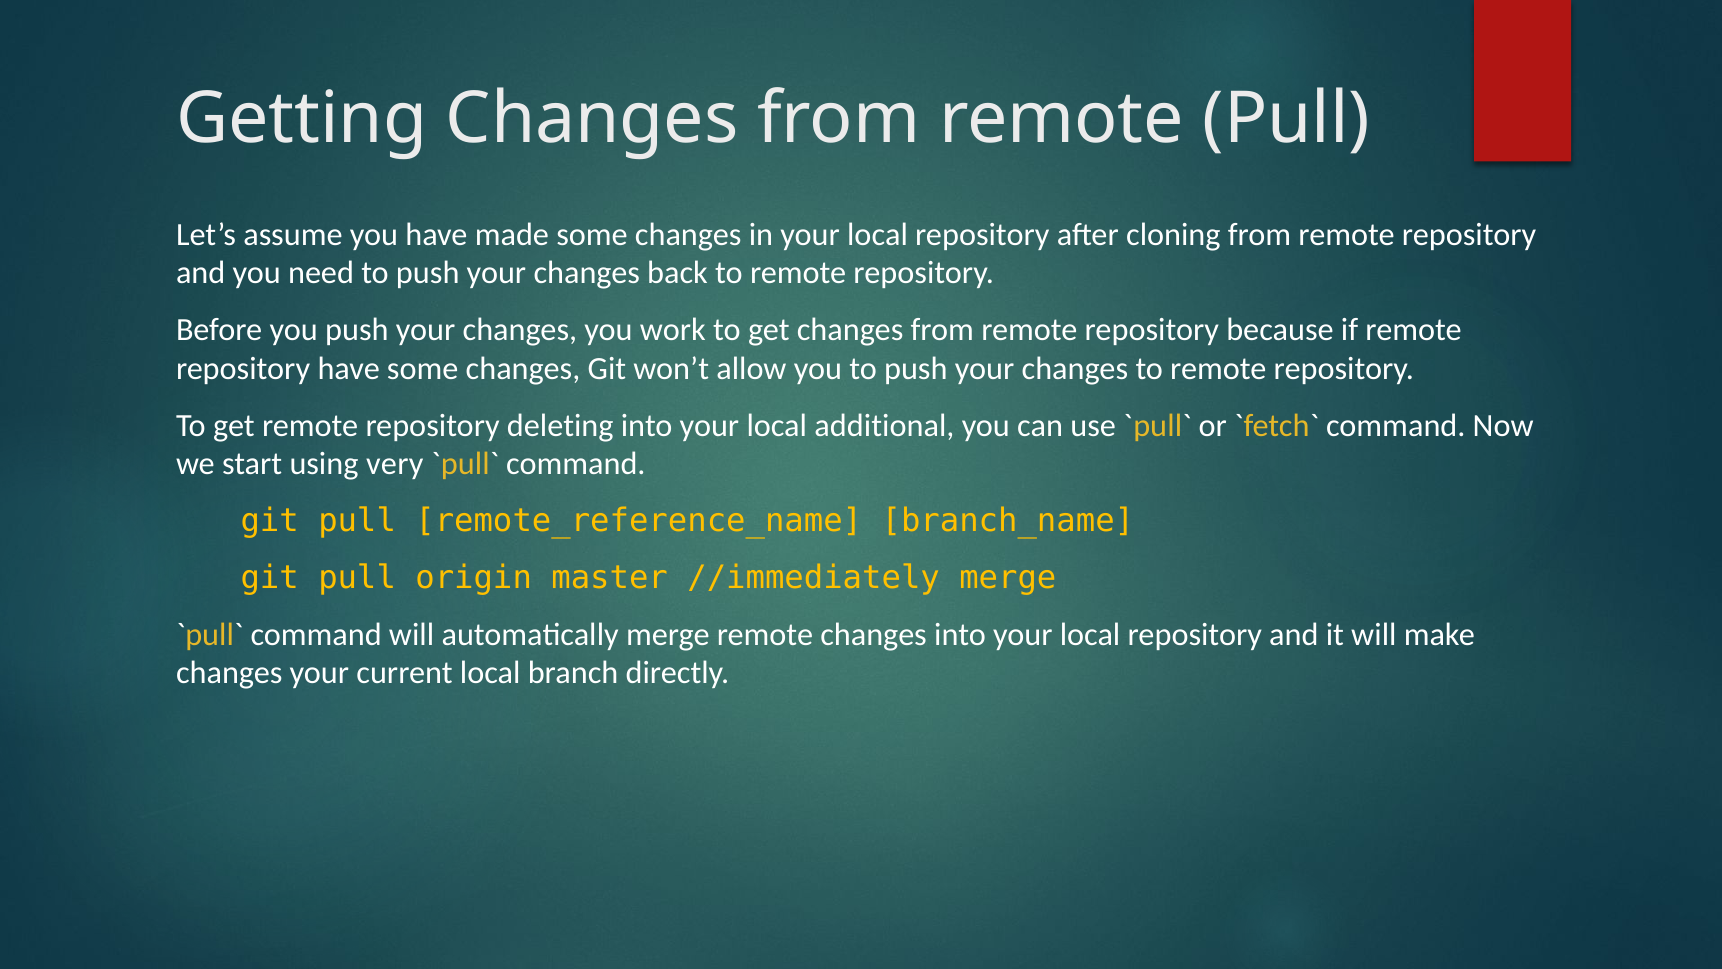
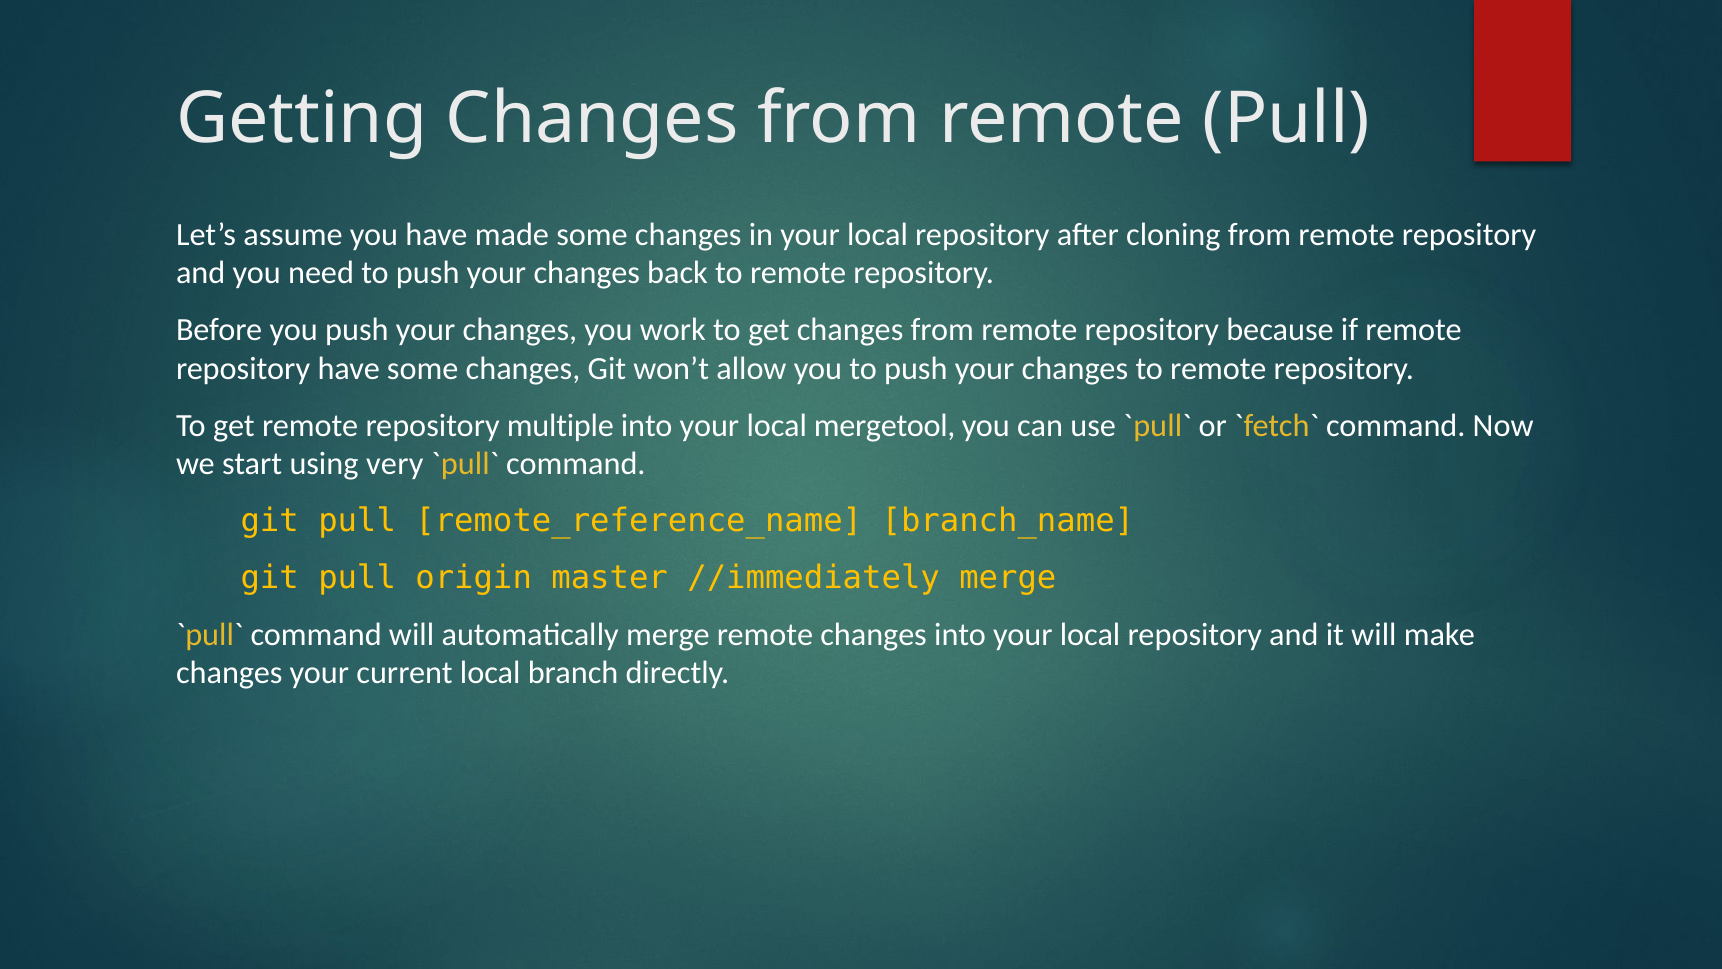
deleting: deleting -> multiple (560, 425)
additional: additional -> mergetool (885, 425)
